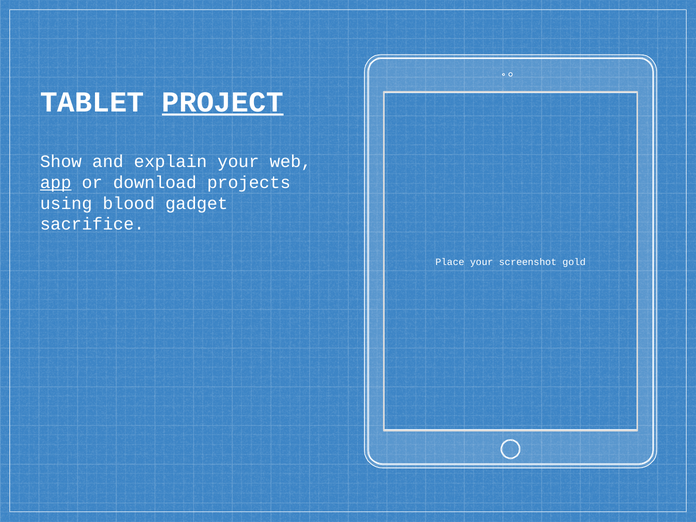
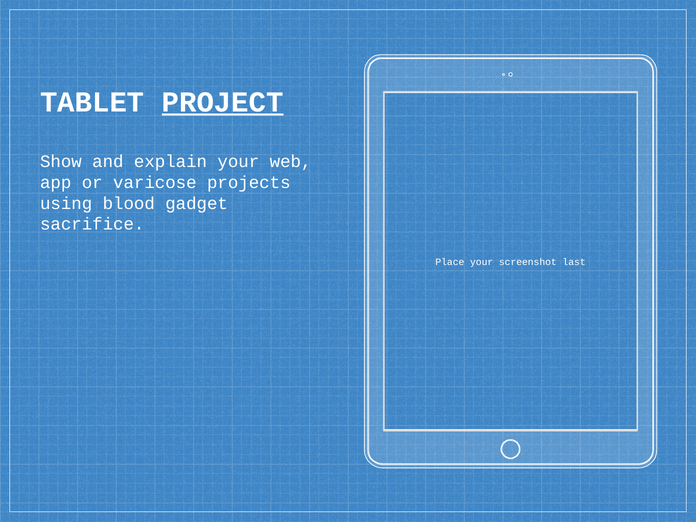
app underline: present -> none (56, 182)
download: download -> varicose (155, 182)
gold: gold -> last (574, 262)
